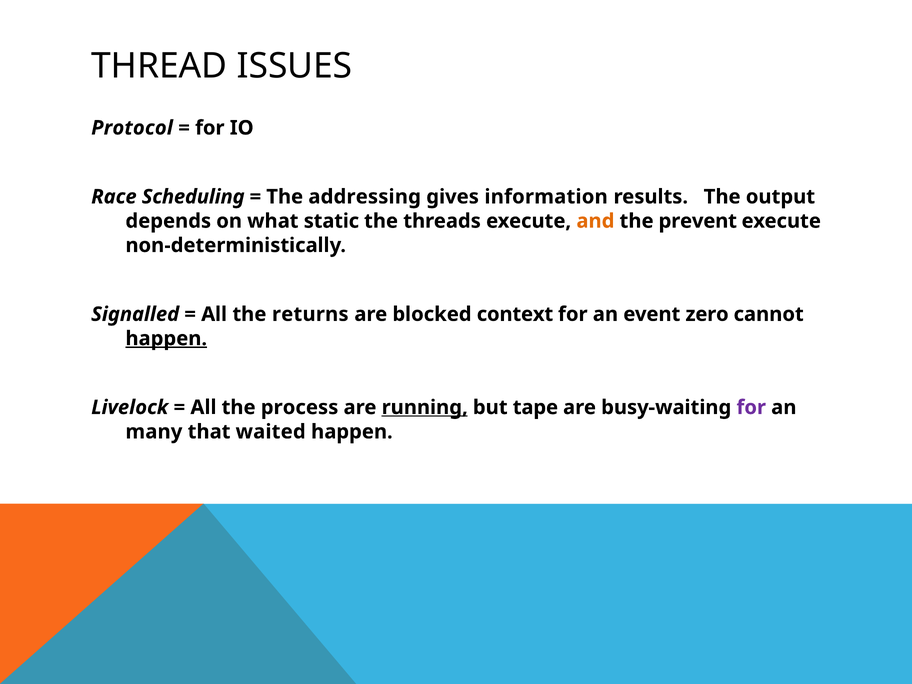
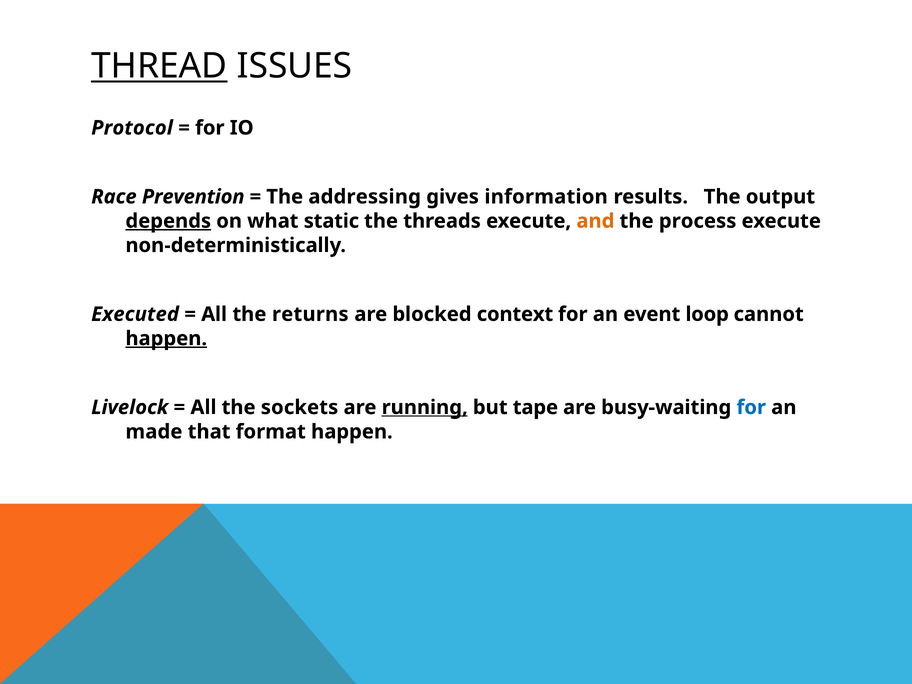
THREAD underline: none -> present (159, 66)
Scheduling: Scheduling -> Prevention (193, 197)
depends underline: none -> present (168, 221)
prevent: prevent -> process (698, 221)
Signalled: Signalled -> Executed (135, 314)
zero: zero -> loop (707, 314)
process: process -> sockets (300, 407)
for colour: purple -> blue (751, 407)
many: many -> made (154, 432)
waited: waited -> format (271, 432)
